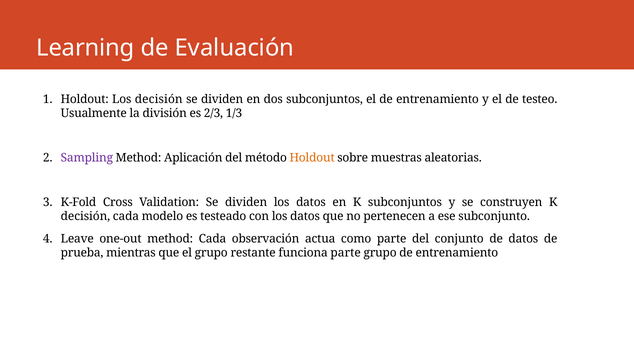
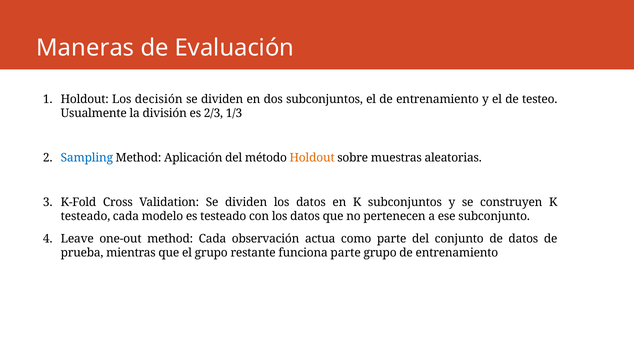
Learning: Learning -> Maneras (85, 48)
Sampling colour: purple -> blue (87, 158)
decisión: decisión -> testeado (85, 216)
